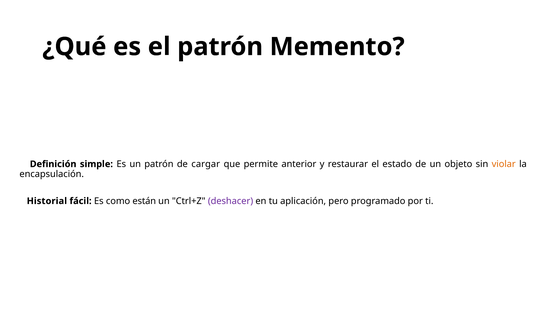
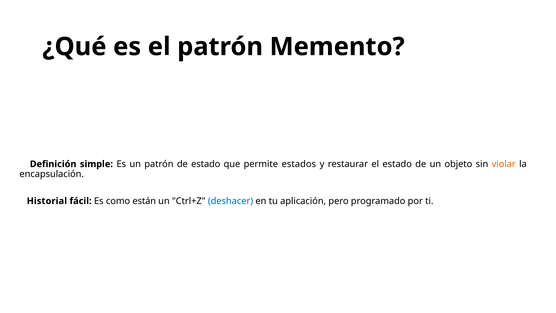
de cargar: cargar -> estado (206, 164)
anterior: anterior -> estados (299, 164)
deshacer colour: purple -> blue (231, 201)
